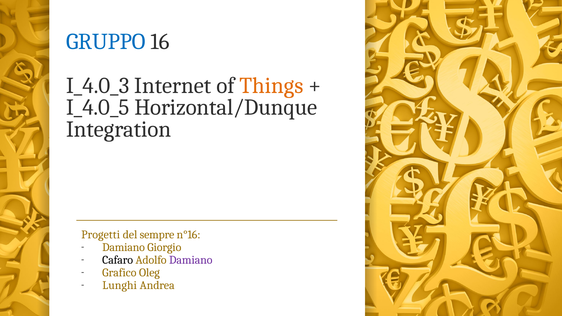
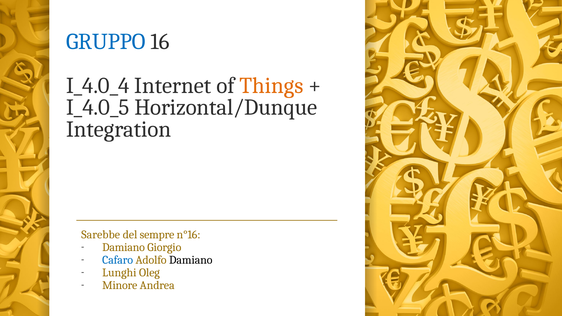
I_4.0_3: I_4.0_3 -> I_4.0_4 (98, 86)
Progetti: Progetti -> Sarebbe (101, 235)
Cafaro colour: black -> blue (118, 260)
Damiano colour: purple -> black (191, 260)
Grafico: Grafico -> Lunghi (119, 273)
Lunghi: Lunghi -> Minore (120, 285)
